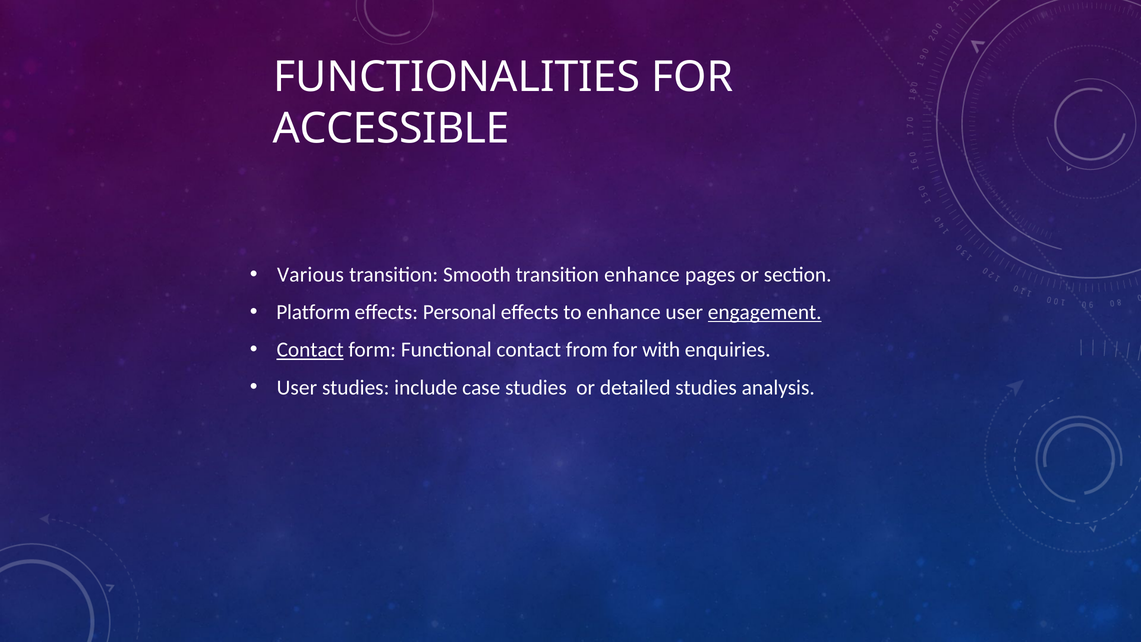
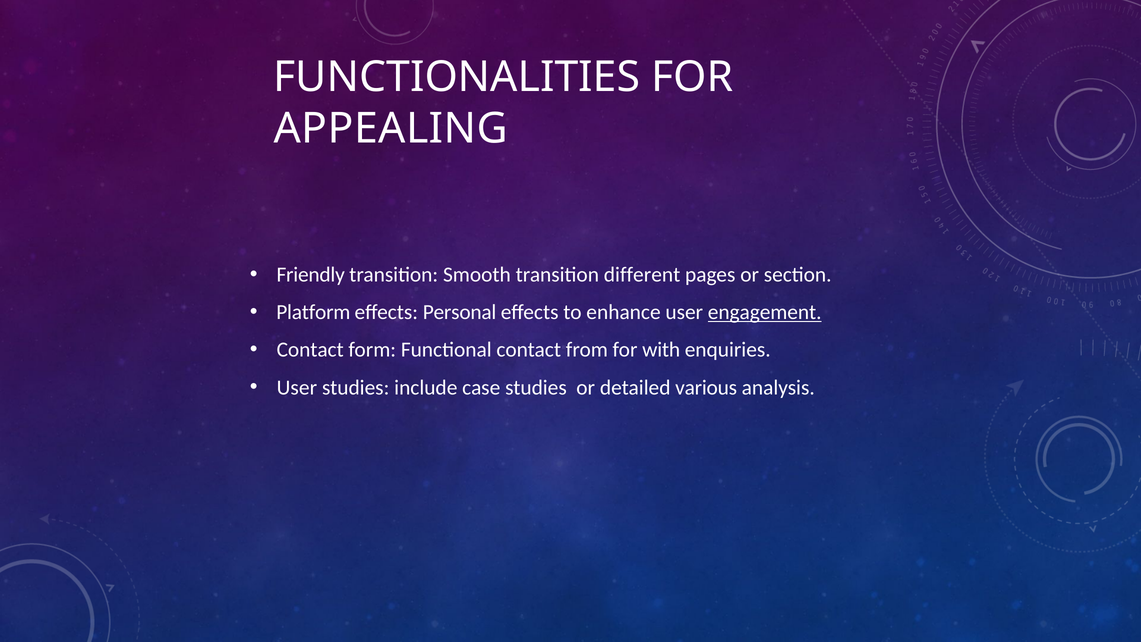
ACCESSIBLE: ACCESSIBLE -> APPEALING (391, 128)
Various: Various -> Friendly (311, 275)
transition enhance: enhance -> different (642, 275)
Contact underline: present -> none (310, 350)
detailed studies: studies -> various (706, 387)
